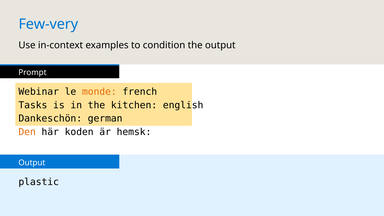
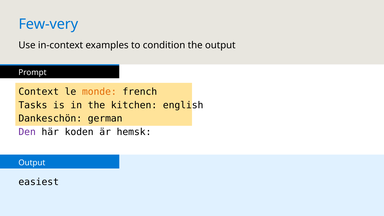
Webinar: Webinar -> Context (39, 92)
Den colour: orange -> purple (27, 132)
plastic: plastic -> easiest (39, 182)
